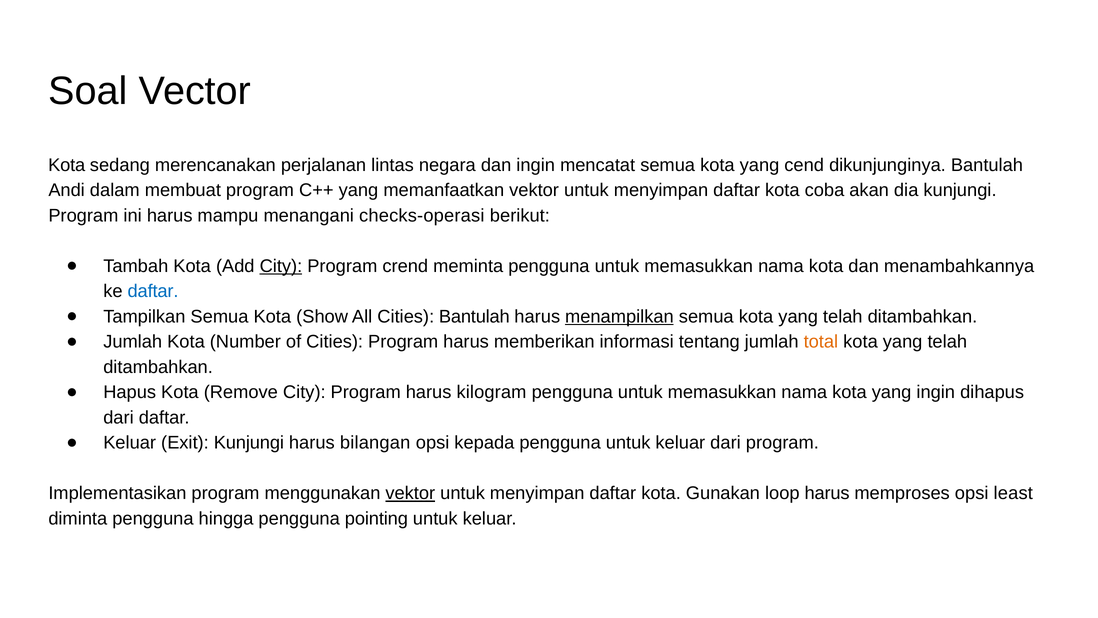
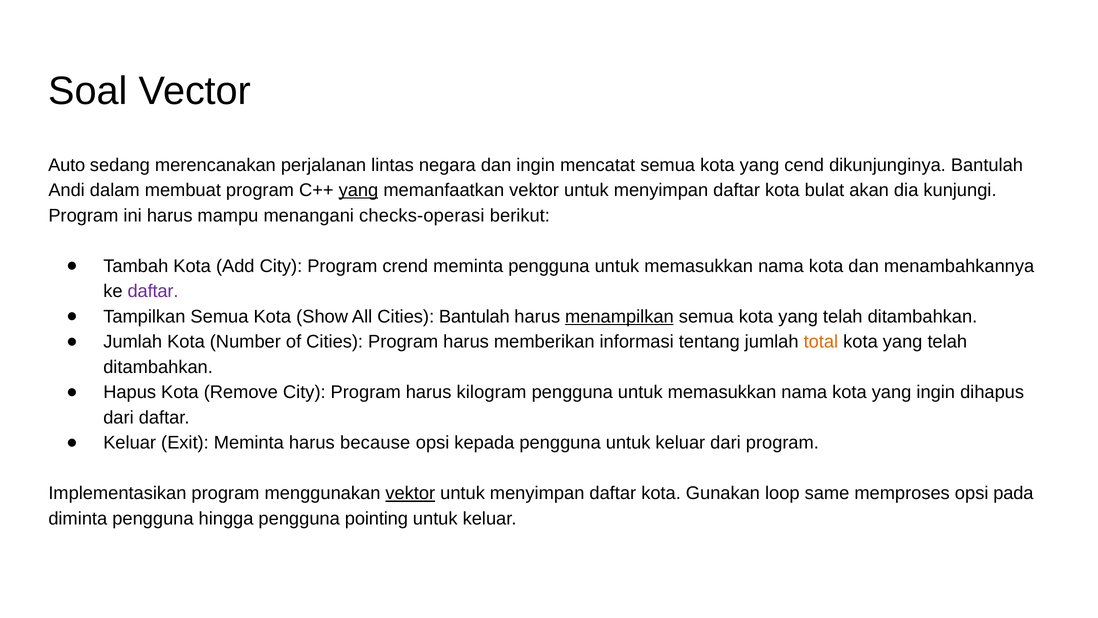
Kota: Kota -> Auto (67, 165)
yang underline: none -> present (358, 190)
coba: coba -> bulat (824, 190)
City underline: present -> none (281, 266)
daftar colour: blue -> purple (153, 291)
Exit Kunjungi: Kunjungi -> Meminta (249, 443)
bilangan: bilangan -> because (375, 443)
loop harus: harus -> same (827, 493)
least: least -> pada (1013, 493)
